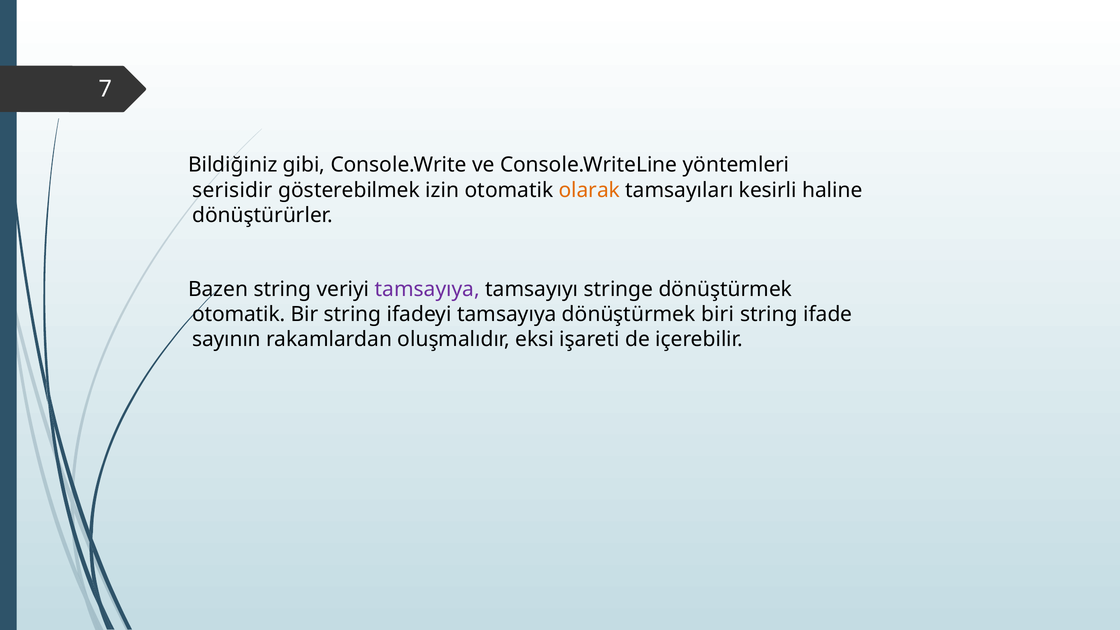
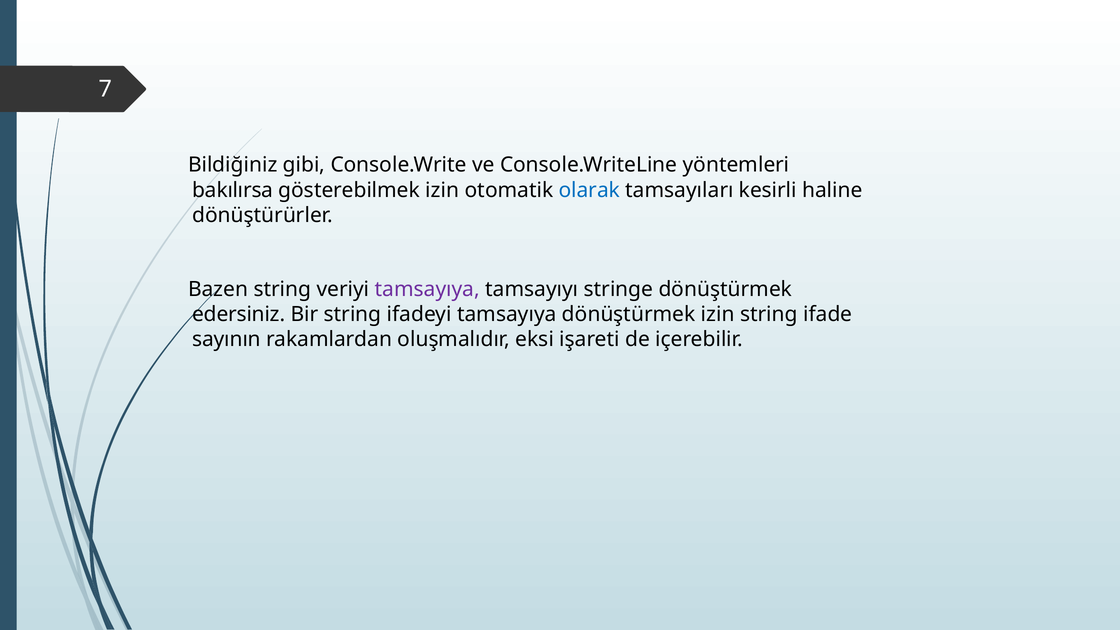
serisidir: serisidir -> bakılırsa (233, 190)
olarak colour: orange -> blue (589, 190)
otomatik: otomatik -> edersiniz (239, 314)
dönüştürmek biri: biri -> izin (718, 314)
